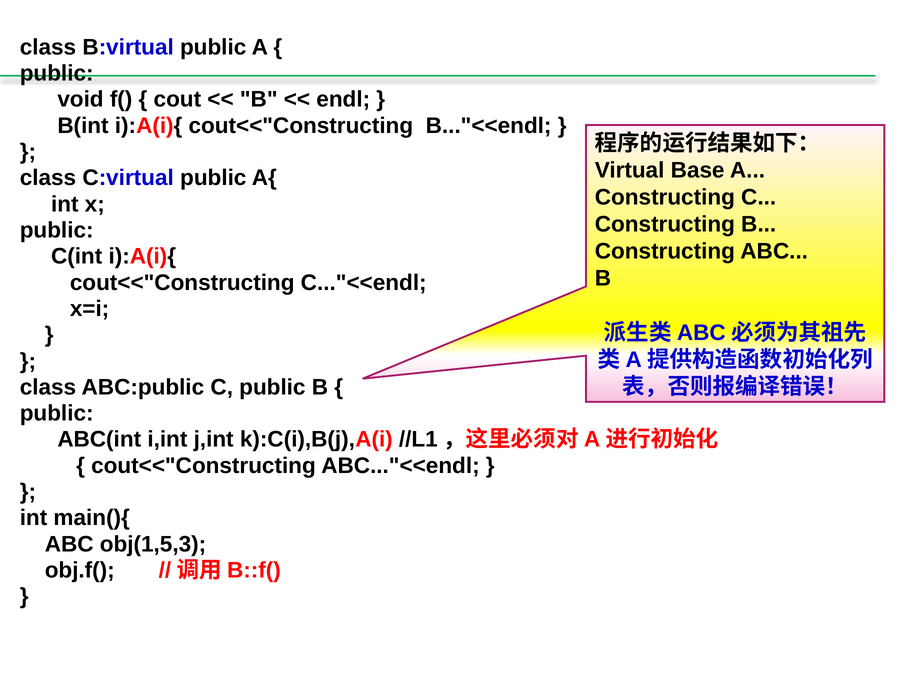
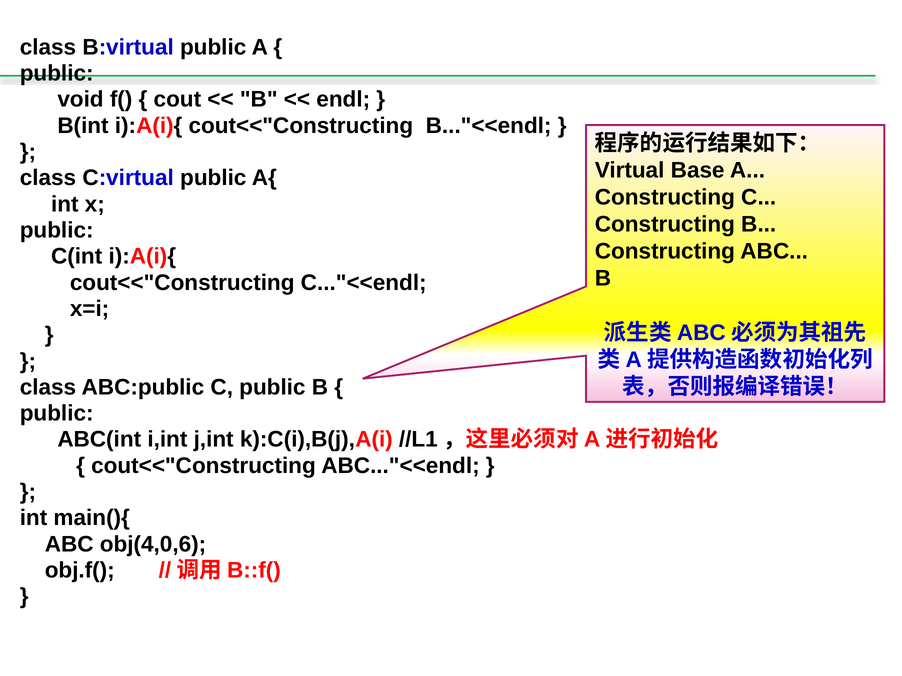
obj(1,5,3: obj(1,5,3 -> obj(4,0,6 (153, 545)
